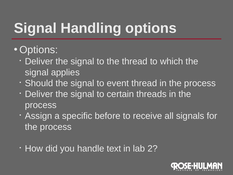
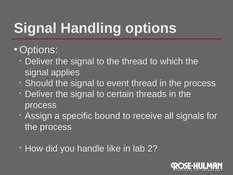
before: before -> bound (108, 116)
text: text -> like (114, 148)
